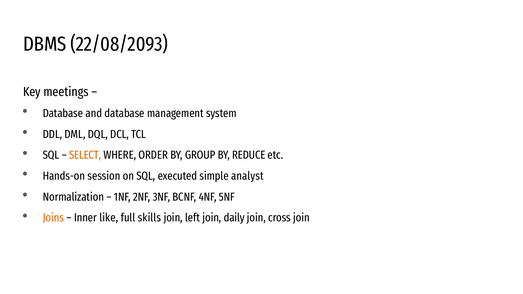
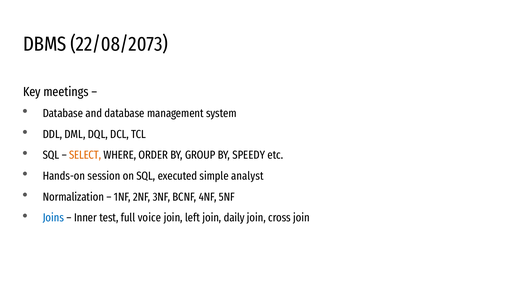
22/08/2093: 22/08/2093 -> 22/08/2073 (119, 44)
REDUCE: REDUCE -> SPEEDY (249, 155)
Joins colour: orange -> blue (53, 218)
like: like -> test (109, 218)
skills: skills -> voice (149, 218)
